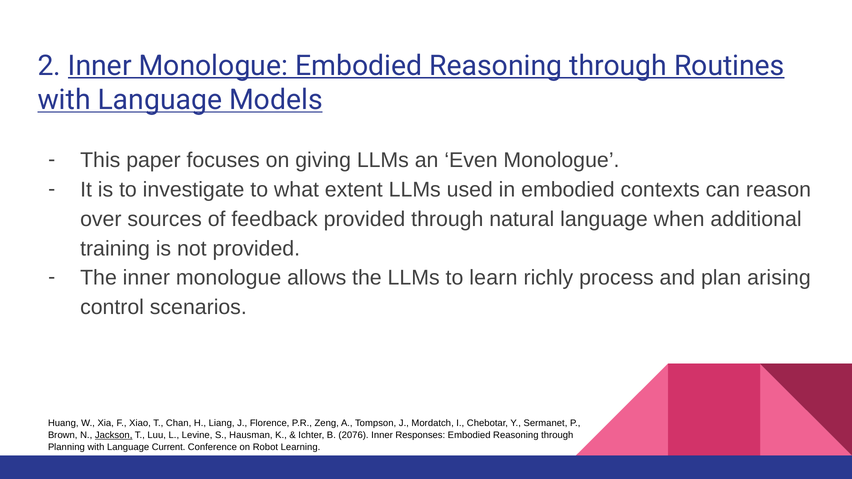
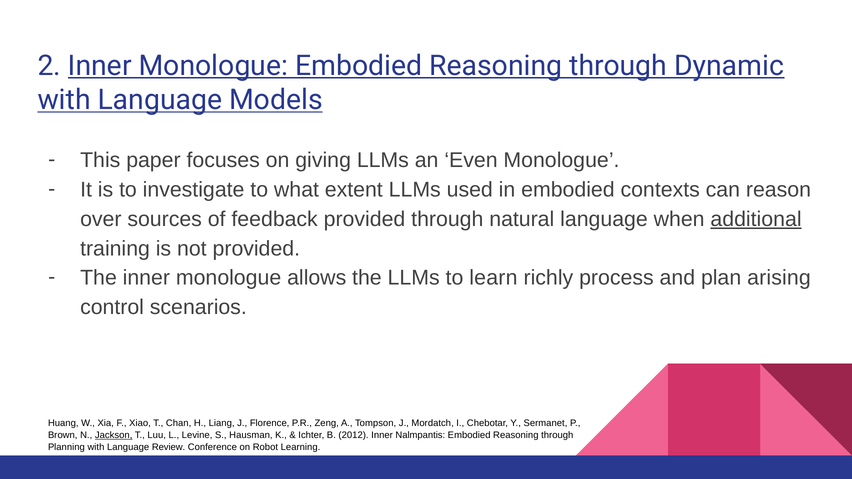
Routines: Routines -> Dynamic (729, 66)
additional underline: none -> present (756, 219)
2076: 2076 -> 2012 (354, 435)
Responses: Responses -> Nalmpantis (420, 435)
Current: Current -> Review (169, 447)
